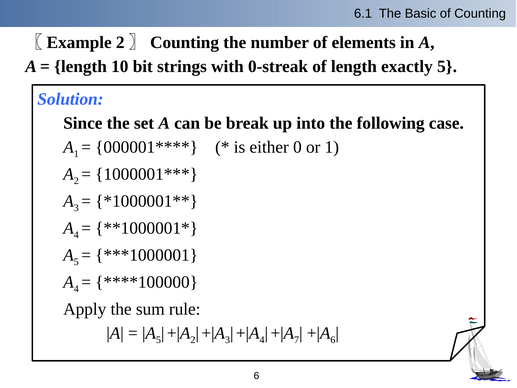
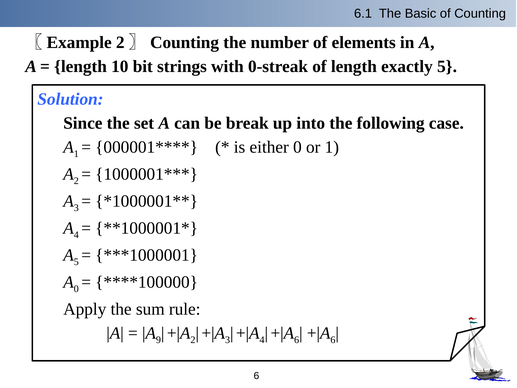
4: 4 -> 0 (76, 289)
5: 5 -> 9 (158, 340)
7: 7 -> 6 (297, 340)
